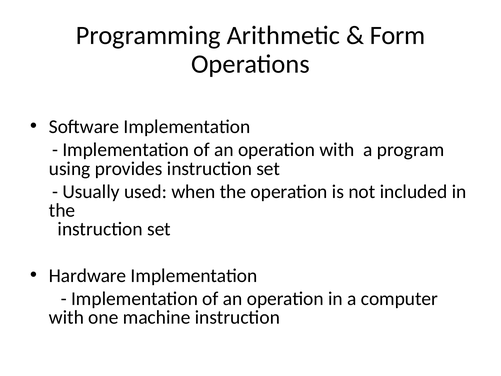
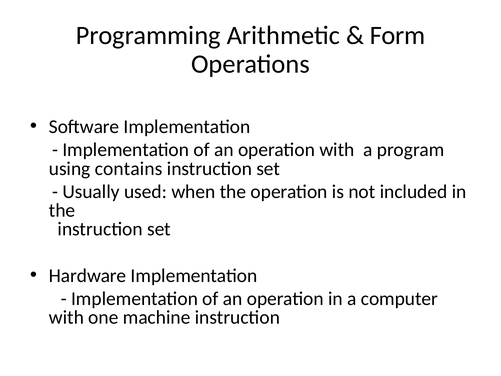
provides: provides -> contains (129, 168)
